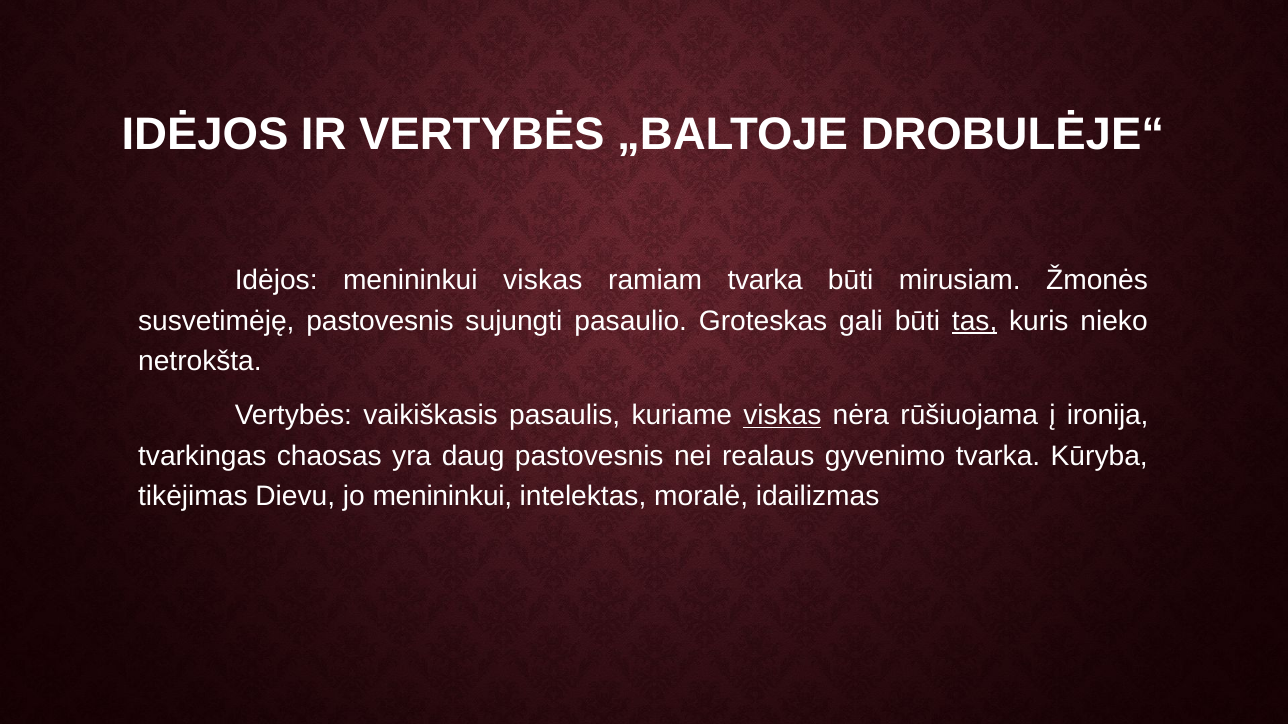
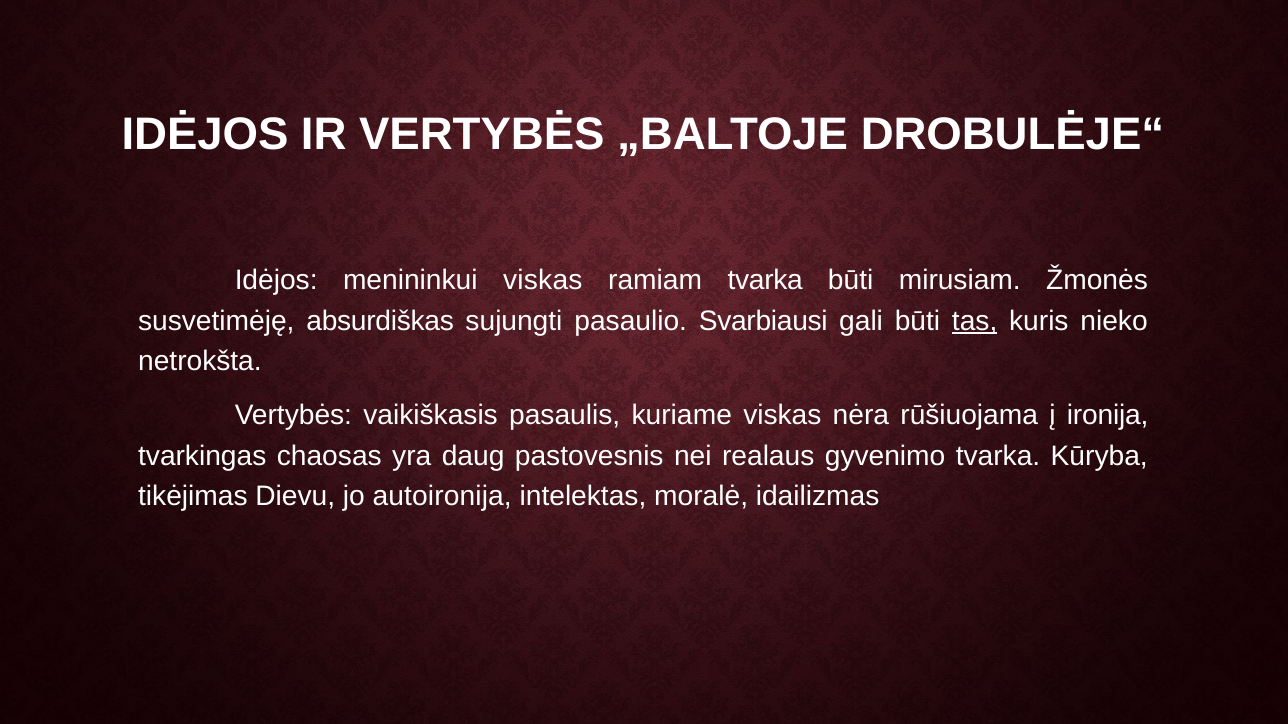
susvetimėję pastovesnis: pastovesnis -> absurdiškas (380, 321)
Groteskas: Groteskas -> Svarbiausi (763, 321)
viskas underline: present -> none (782, 416)
jo menininkui: menininkui -> autoironija (442, 497)
